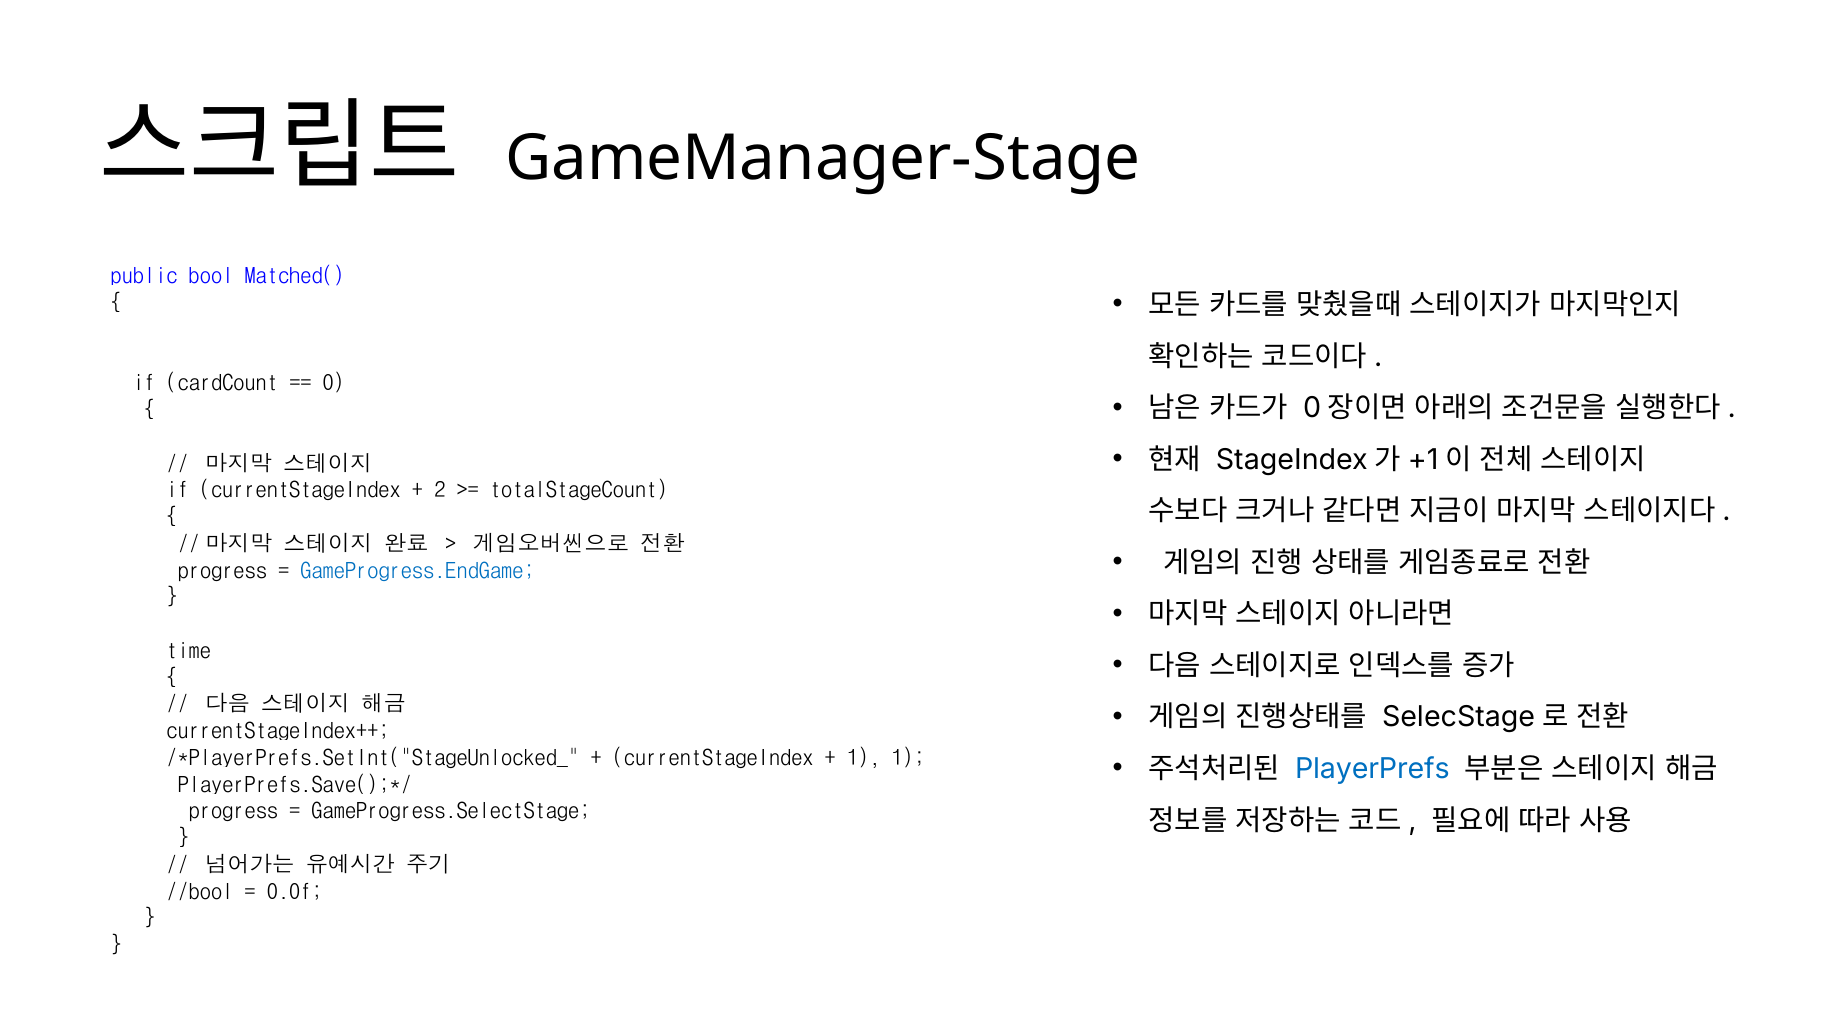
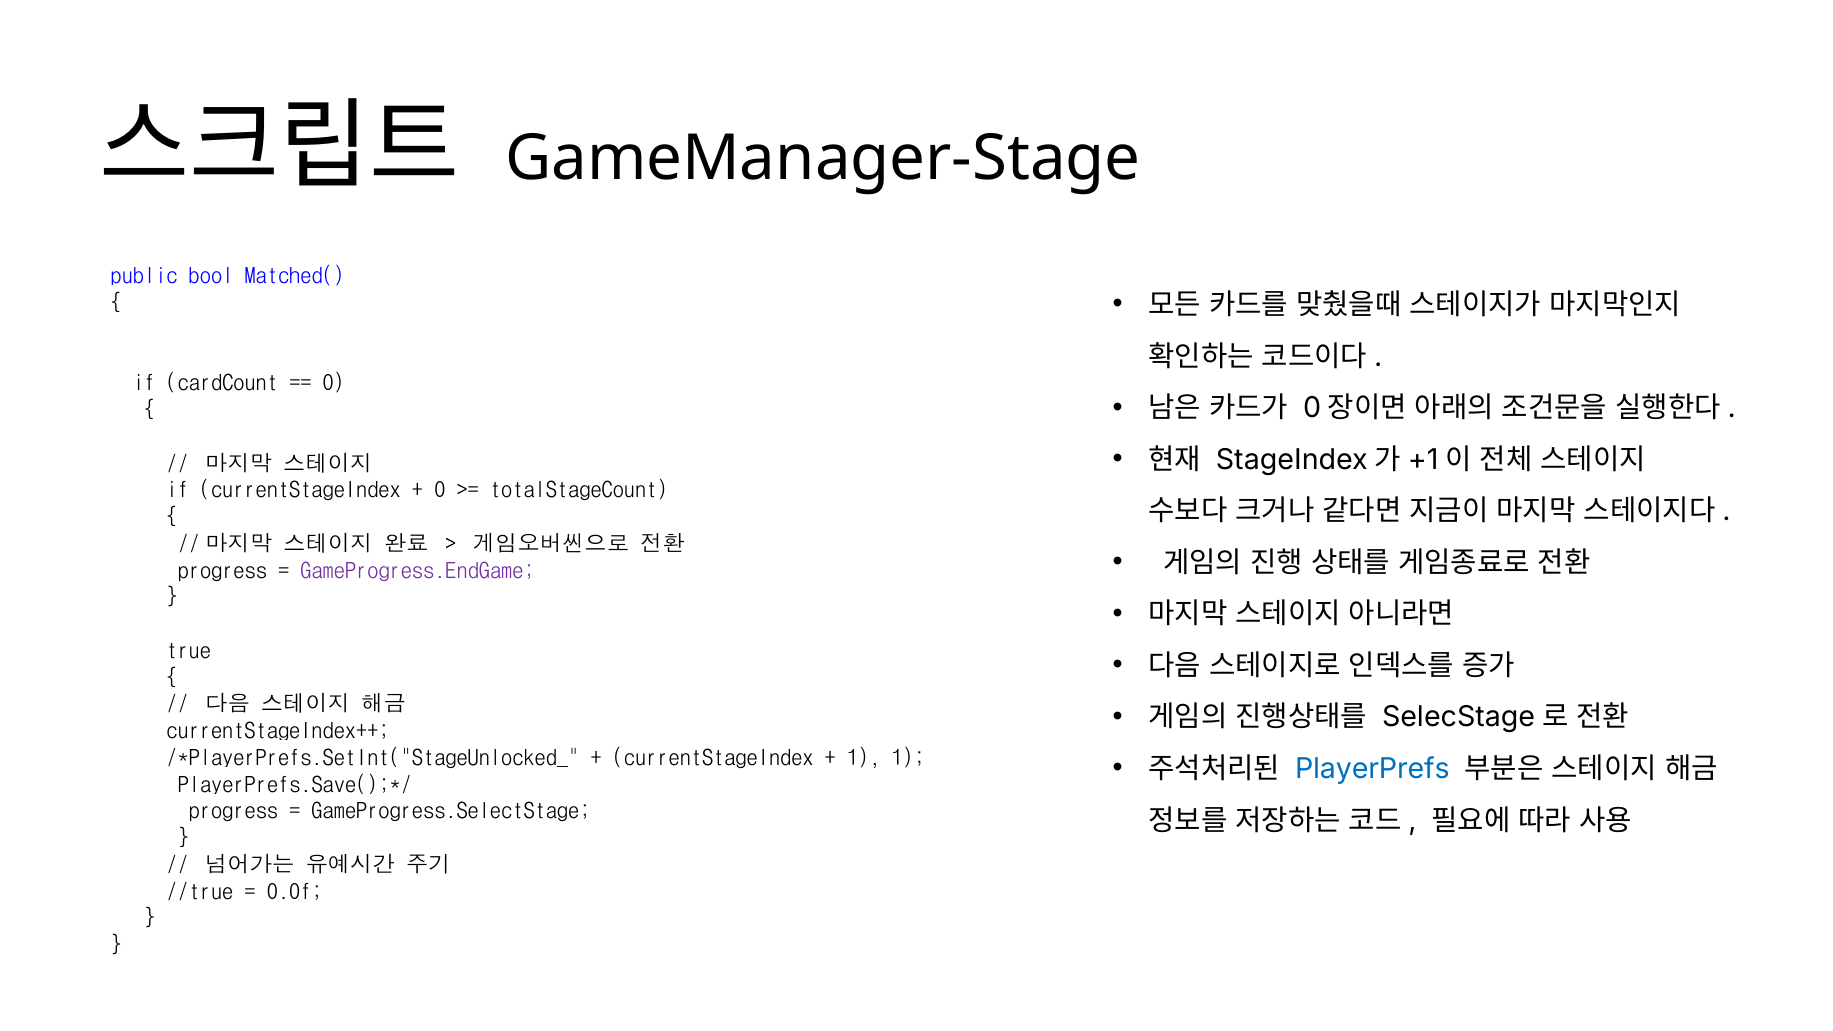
2: 2 -> 0 (440, 491)
GameProgress.EndGame colour: blue -> purple (418, 571)
time: time -> true (189, 651)
//bool: //bool -> //true (200, 892)
